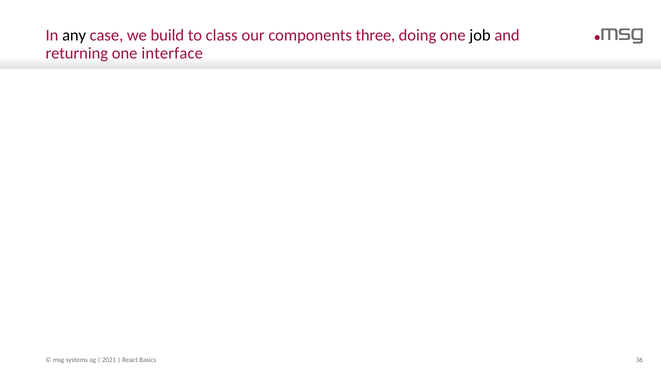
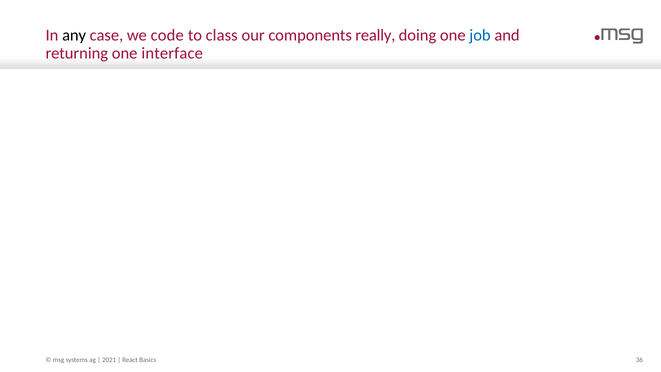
build: build -> code (167, 35)
three: three -> really (375, 35)
job colour: black -> blue (480, 35)
